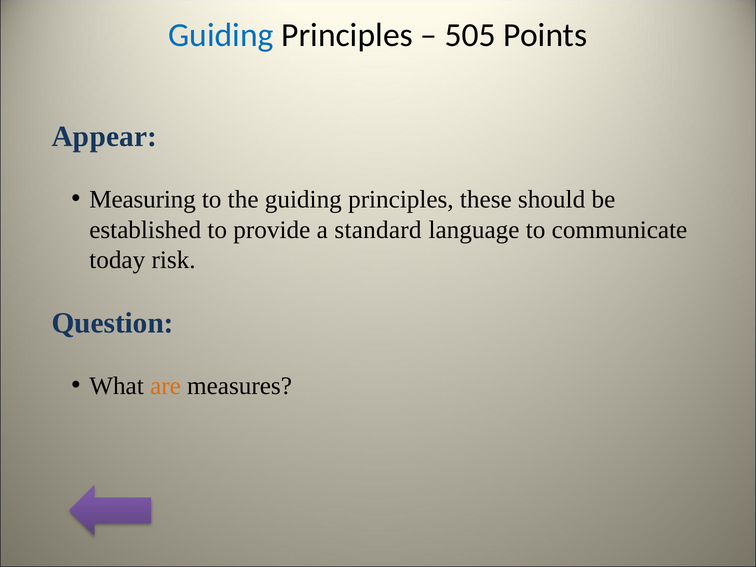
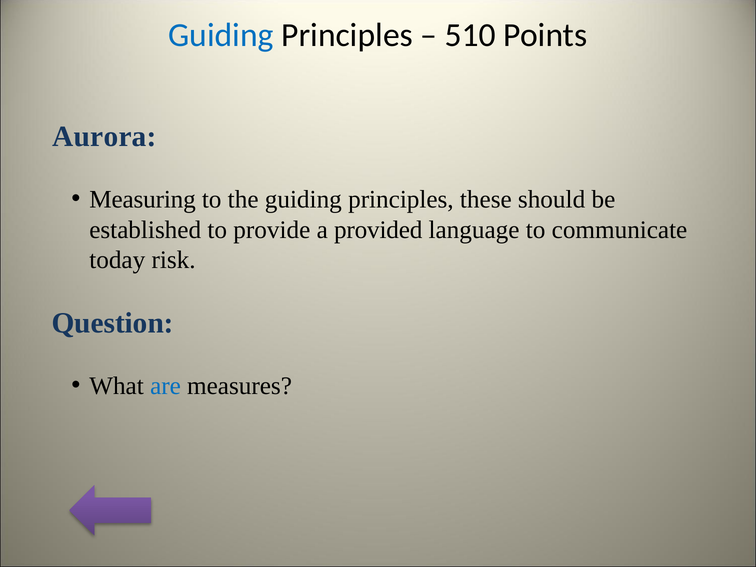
505: 505 -> 510 (470, 35)
Appear: Appear -> Aurora (104, 137)
standard: standard -> provided (378, 230)
are colour: orange -> blue (165, 386)
